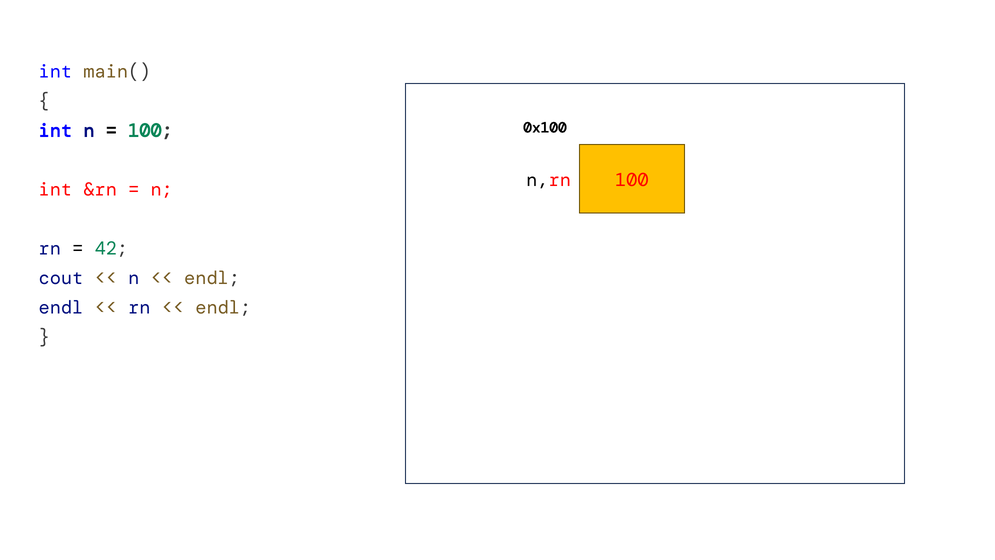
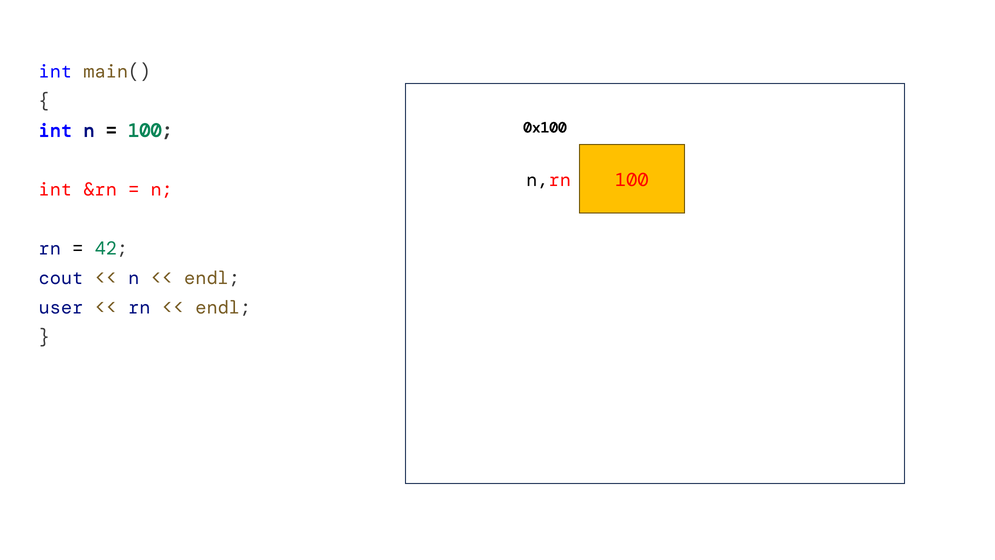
endl: endl -> user (61, 308)
